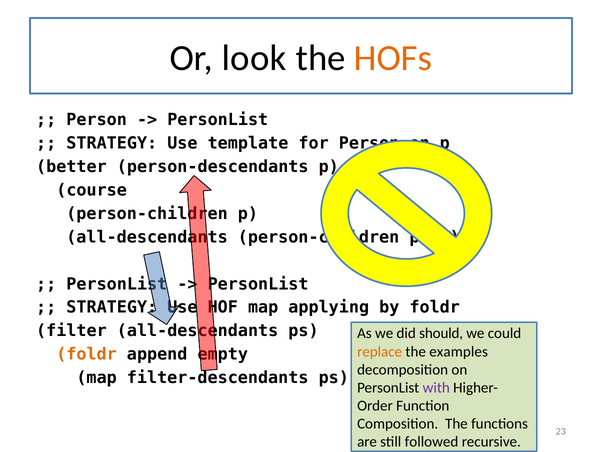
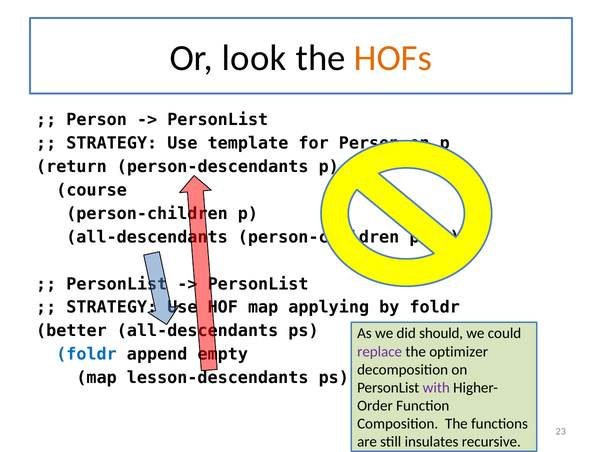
better: better -> return (71, 166)
filter: filter -> better (71, 331)
replace colour: orange -> purple (380, 351)
examples: examples -> optimizer (459, 351)
foldr colour: orange -> blue (87, 354)
filter-descendants: filter-descendants -> lesson-descendants (218, 377)
followed: followed -> insulates (432, 441)
